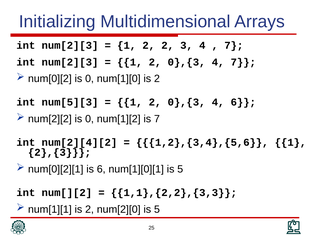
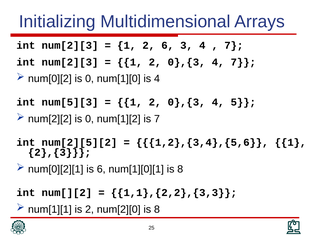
2 2: 2 -> 6 (168, 46)
num[1][0 is 2: 2 -> 4 (157, 79)
4 6: 6 -> 5 (243, 102)
num[2][4][2: num[2][4][2 -> num[2][5][2 (79, 143)
num[1][0][1 is 5: 5 -> 8 (180, 169)
num[2][0 is 5: 5 -> 8 (157, 210)
